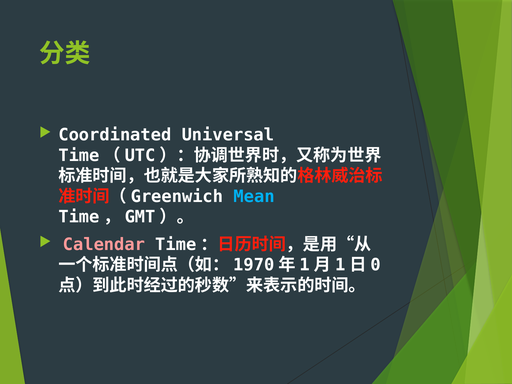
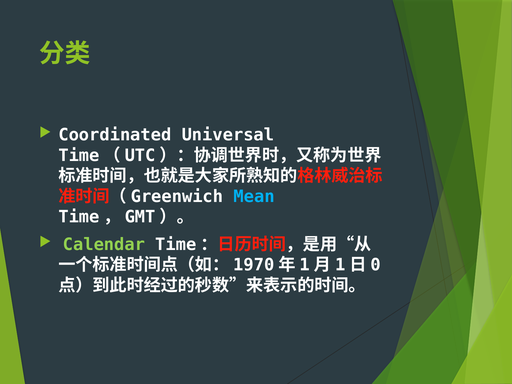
Calendar colour: pink -> light green (104, 244)
